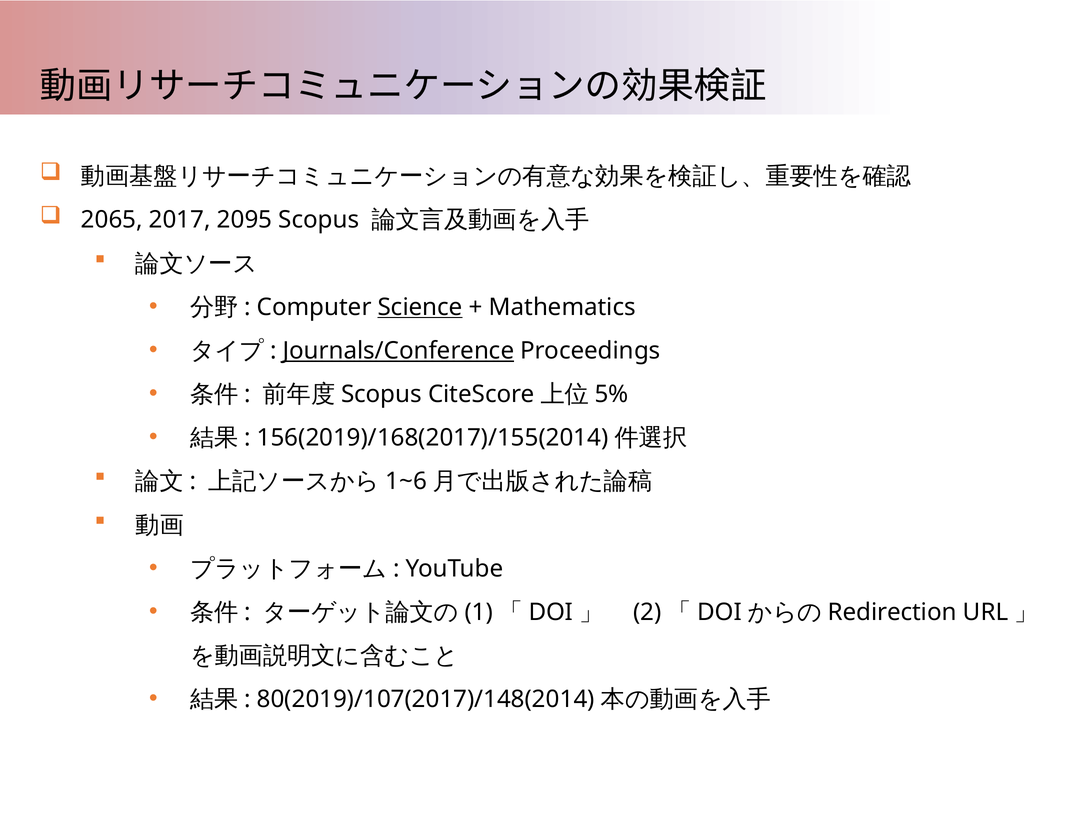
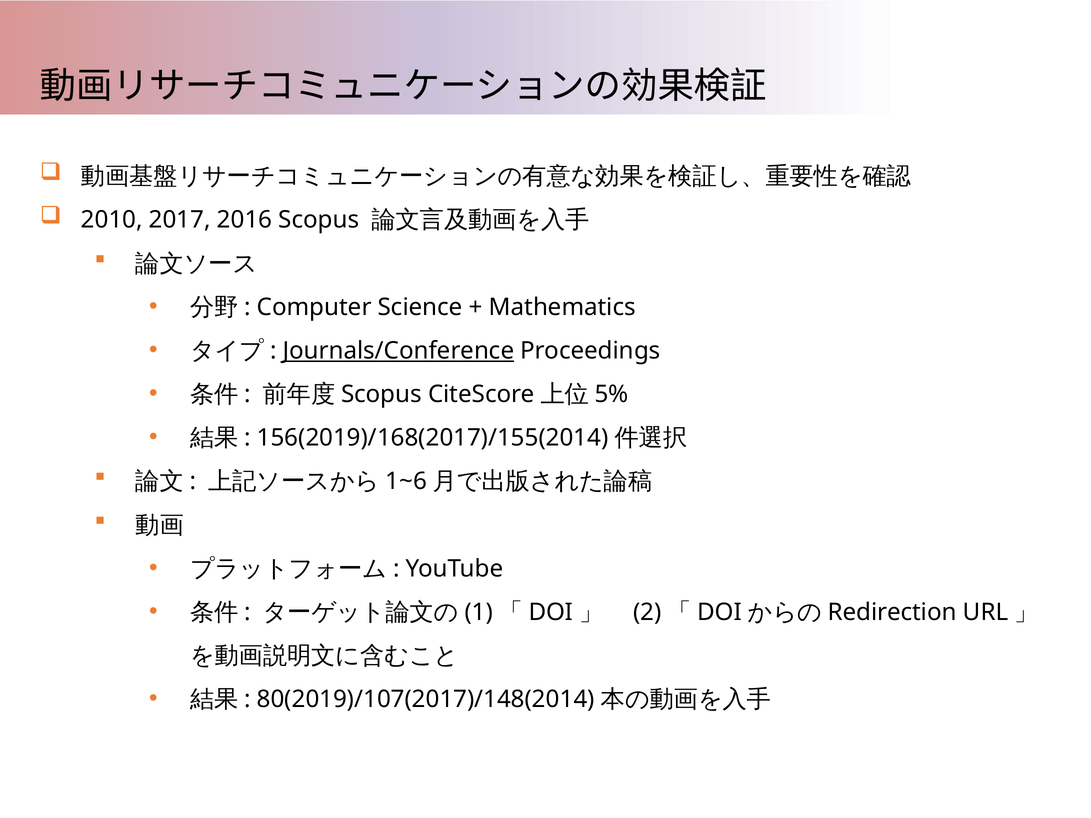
2065: 2065 -> 2010 (112, 220)
2095: 2095 -> 2016 (245, 220)
Science underline: present -> none (420, 307)
